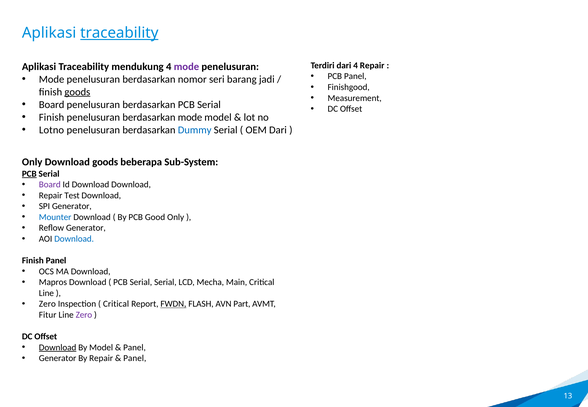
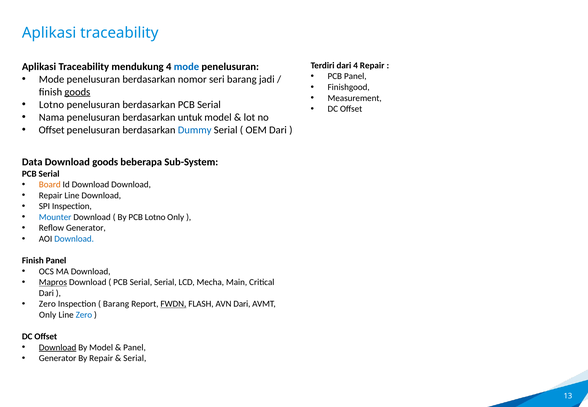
traceability underline: present -> none (119, 33)
mode colour: purple -> blue (186, 67)
Board: Board -> Lotno (52, 105)
Finish: Finish -> Nama (52, 117)
berdasarkan mode: mode -> untuk (190, 117)
Lotno: Lotno -> Offset (52, 130)
Only: Only -> Data (32, 162)
PCB underline: present -> none (29, 174)
Board colour: purple -> orange (50, 185)
Repair Test: Test -> Line (72, 195)
SPI Generator: Generator -> Inspection (72, 206)
PCB Good: Good -> Lotno (155, 217)
Mapros underline: none -> present (53, 282)
Line: Line -> Dari (46, 293)
Critical: Critical -> Barang (116, 304)
AVN Part: Part -> Dari (242, 304)
Fitur: Fitur -> Only (48, 315)
Zero colour: purple -> blue (84, 315)
Panel: Panel -> Serial (135, 358)
